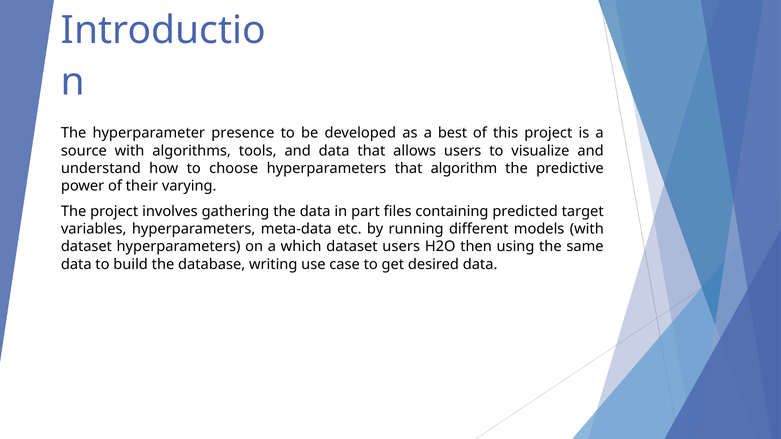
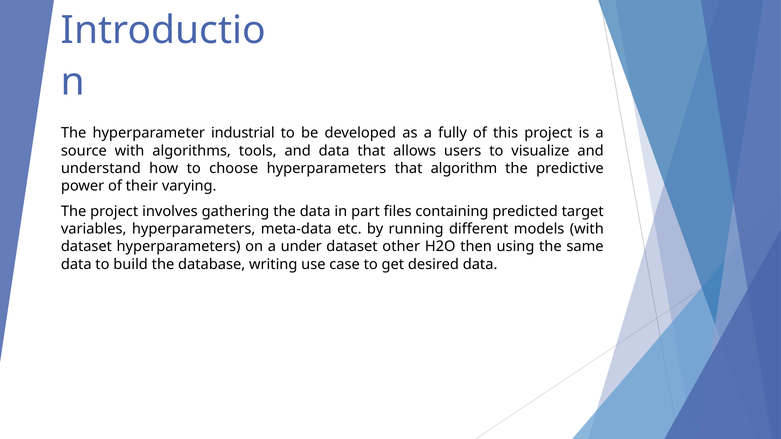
presence: presence -> industrial (243, 133)
best: best -> fully (453, 133)
which: which -> under (301, 247)
dataset users: users -> other (401, 247)
